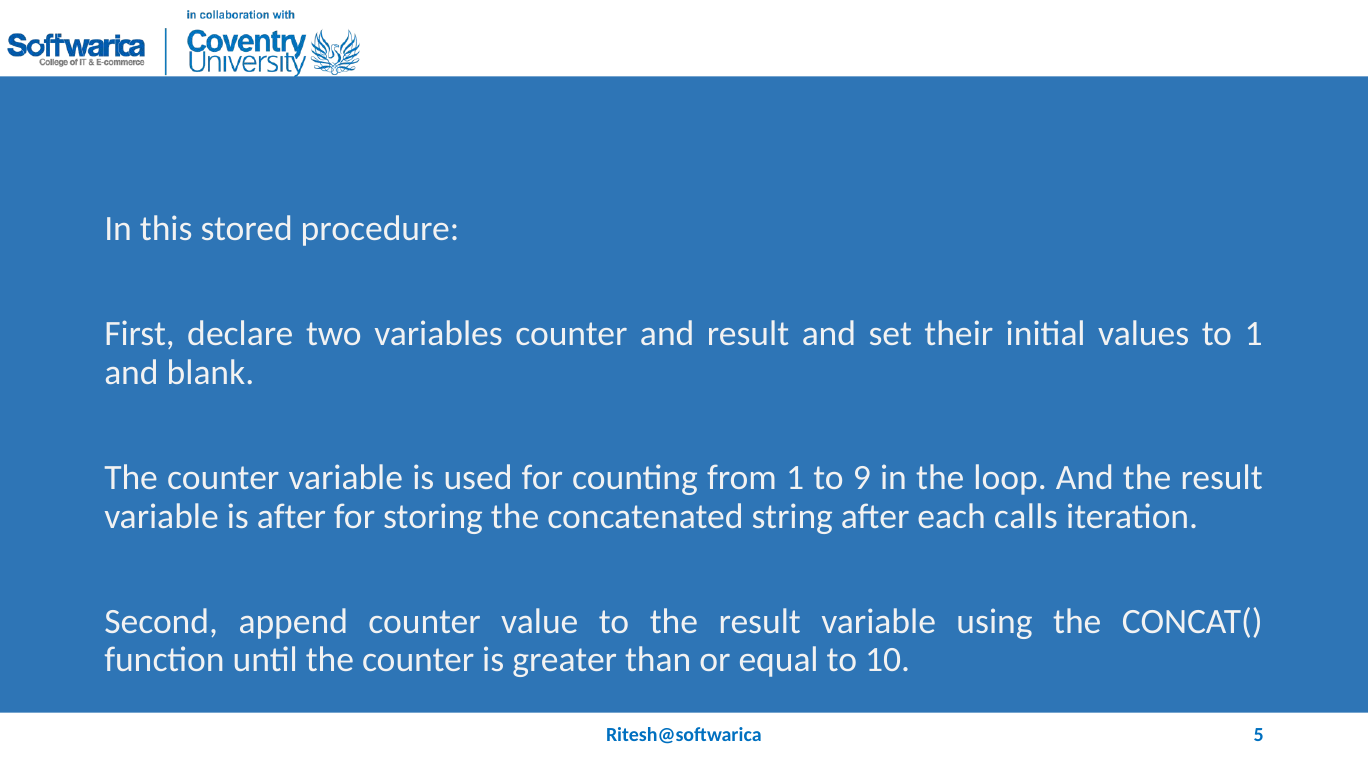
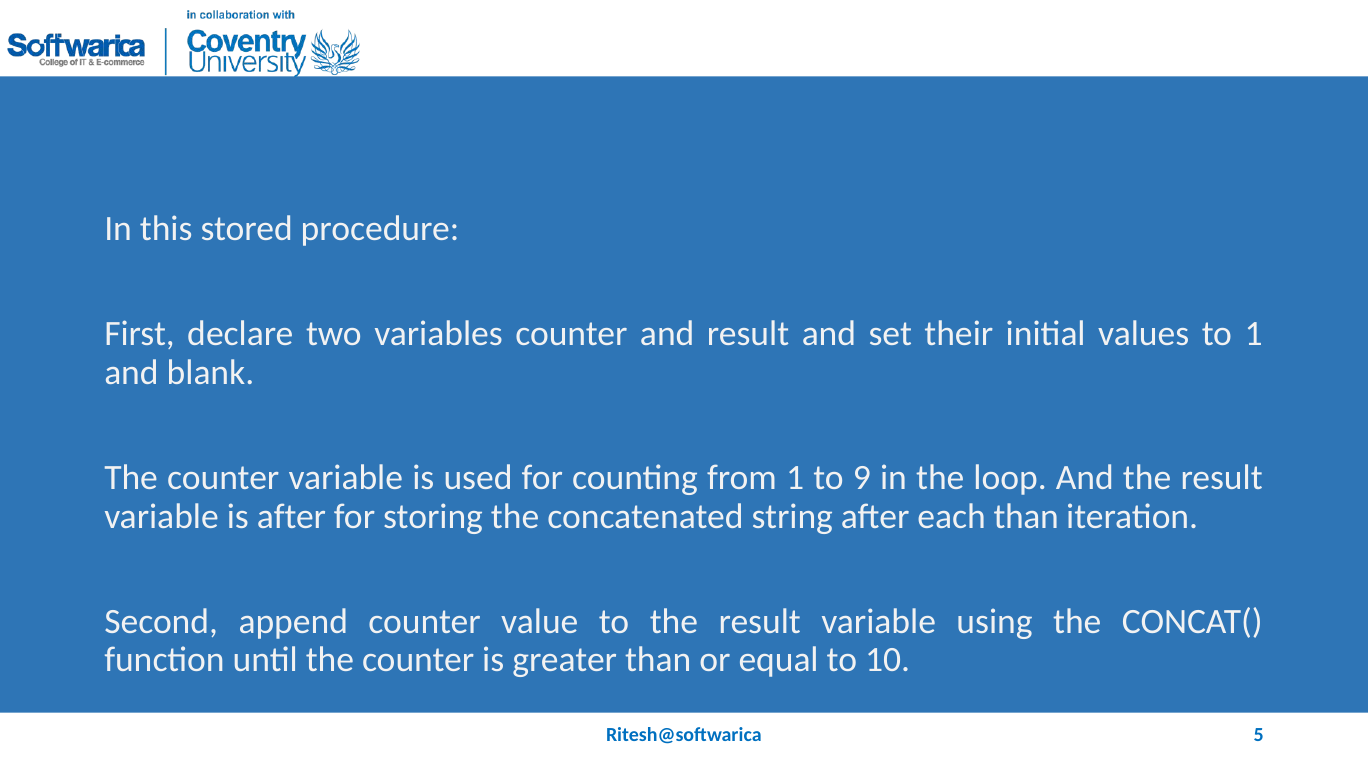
each calls: calls -> than (1026, 517)
